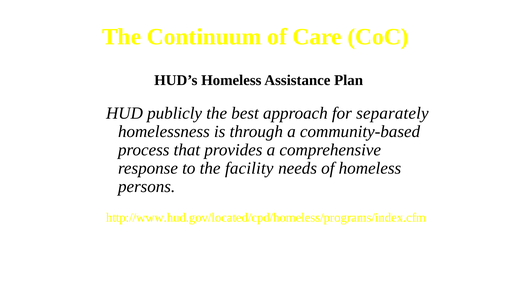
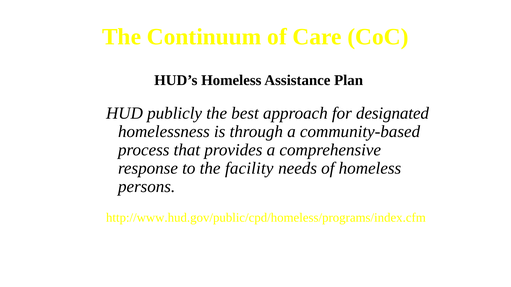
separately: separately -> designated (393, 113)
http://www.hud.gov/located/cpd/homeless/programs/index.cfm: http://www.hud.gov/located/cpd/homeless/programs/index.cfm -> http://www.hud.gov/public/cpd/homeless/programs/index.cfm (266, 218)
